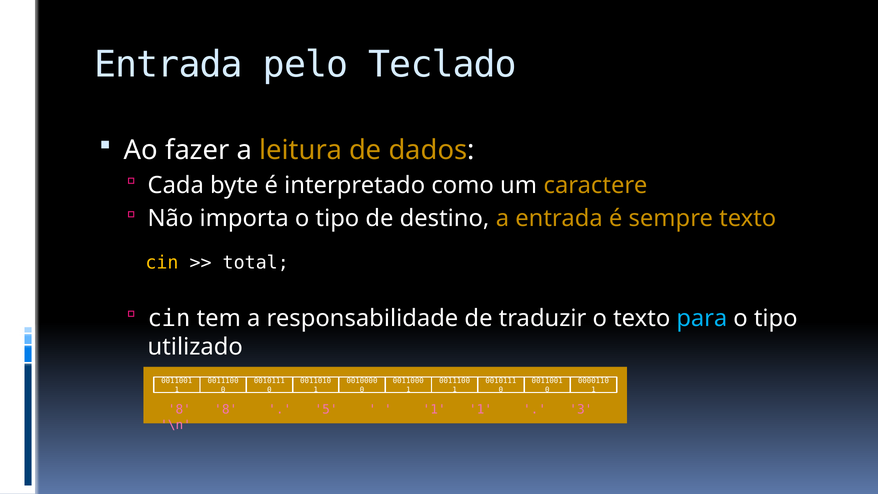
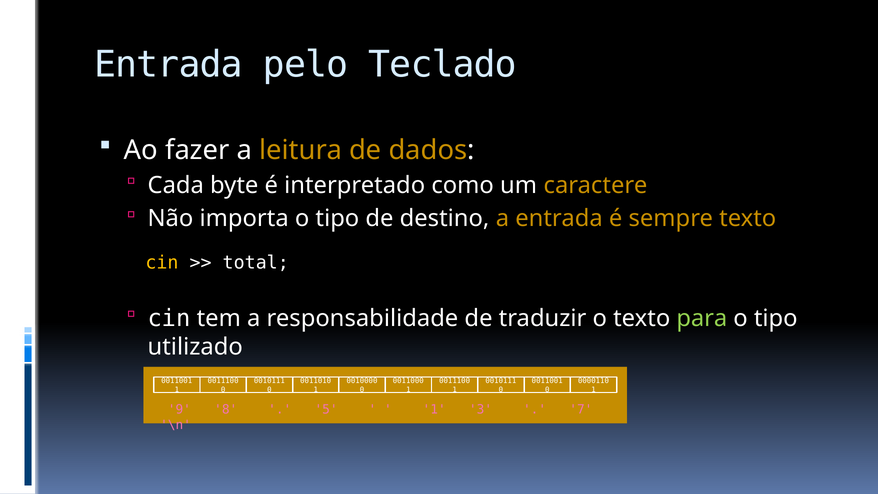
para colour: light blue -> light green (702, 318)
8: 8 -> 9 (179, 409)
1 1: 1 -> 3 (481, 409)
3: 3 -> 7 (581, 409)
